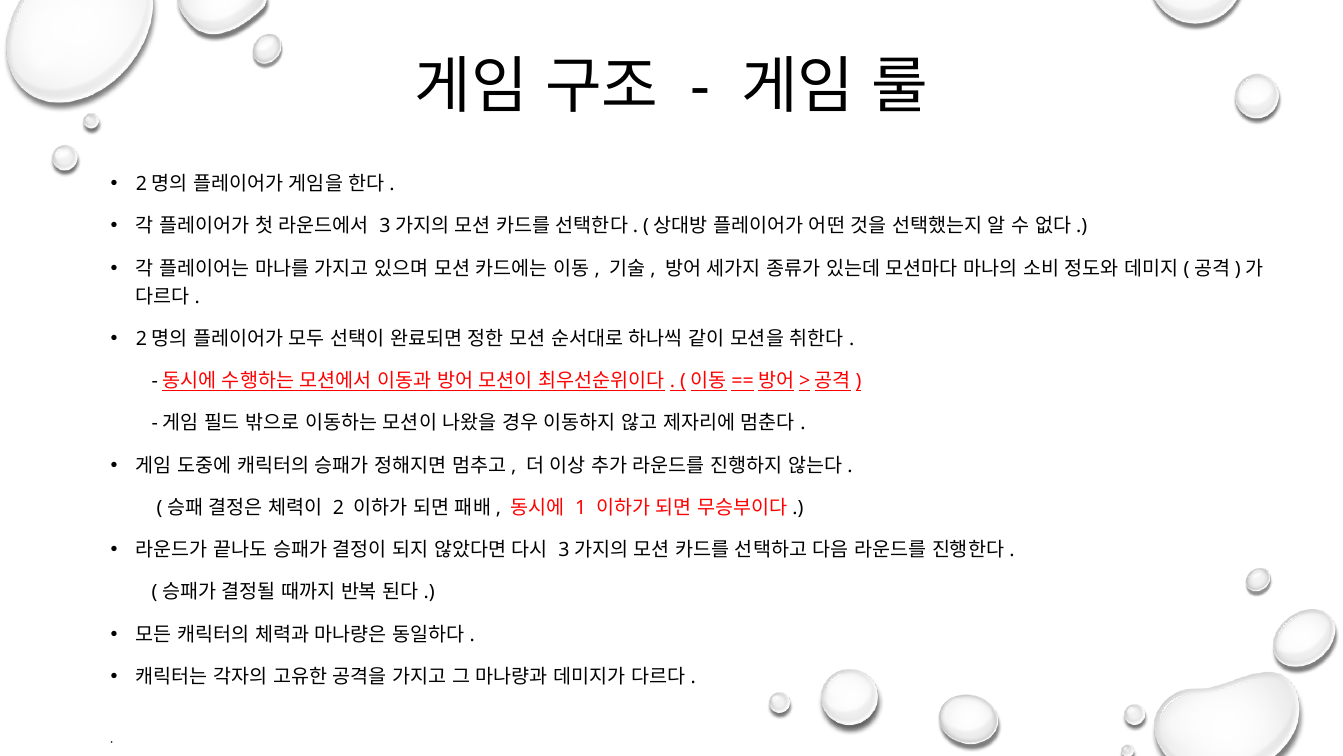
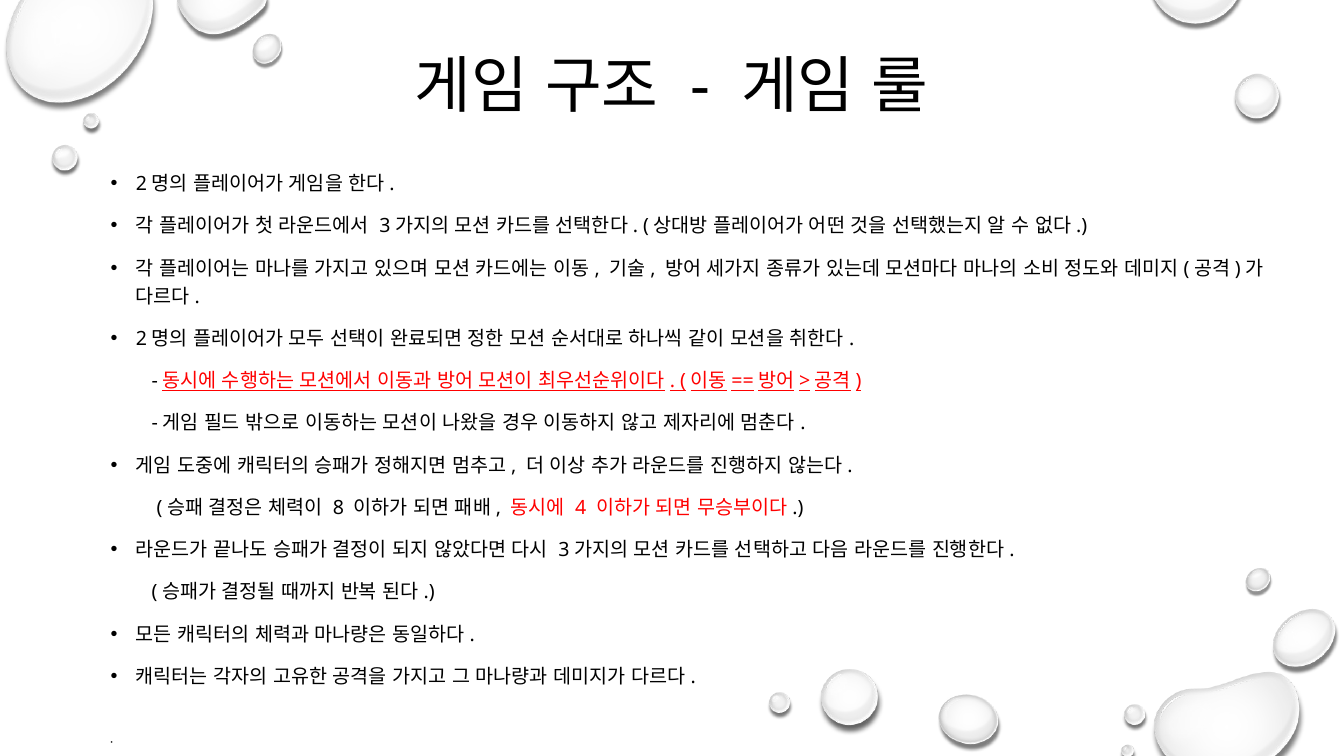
2: 2 -> 8 (338, 508)
1: 1 -> 4 (581, 508)
